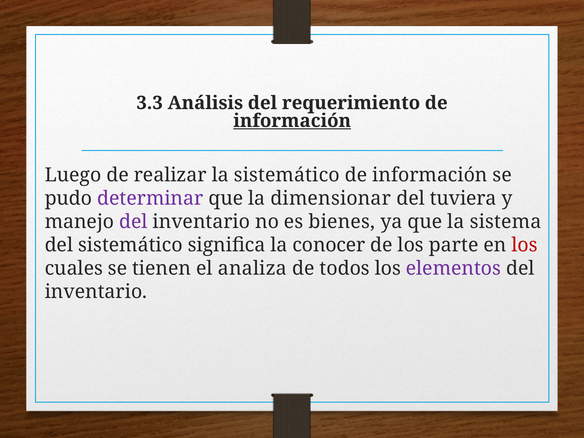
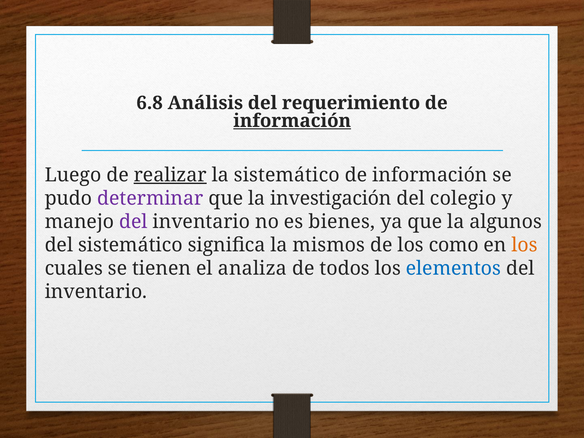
3.3: 3.3 -> 6.8 (150, 103)
realizar underline: none -> present (170, 175)
dimensionar: dimensionar -> investigación (331, 198)
tuviera: tuviera -> colegio (463, 198)
sistema: sistema -> algunos (506, 222)
conocer: conocer -> mismos (329, 245)
parte: parte -> como (454, 245)
los colour: red -> orange (525, 245)
elementos colour: purple -> blue (453, 268)
